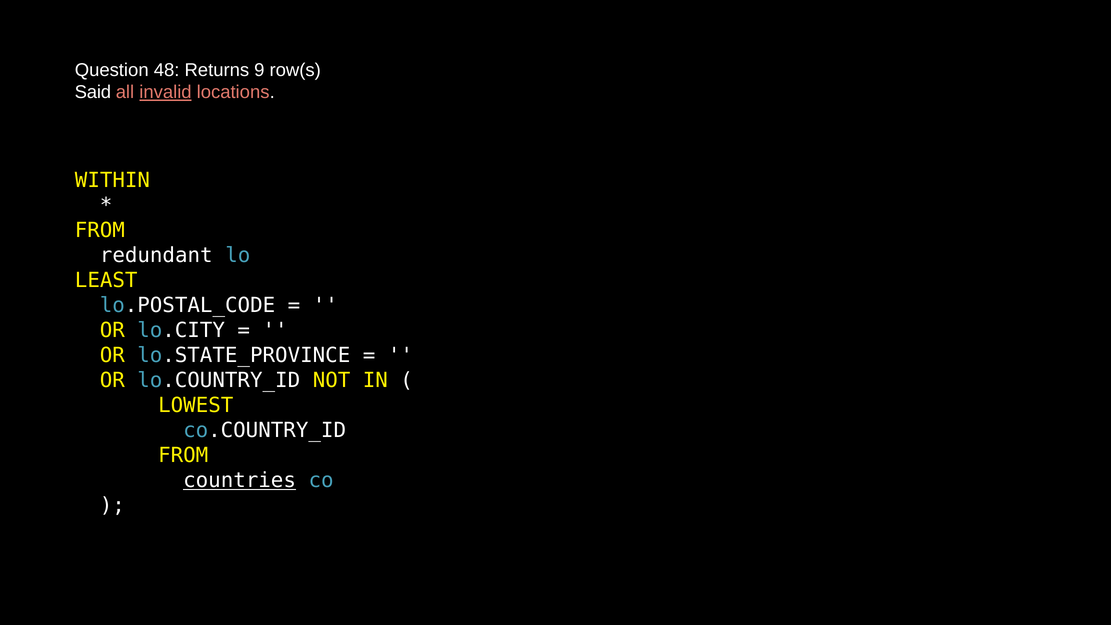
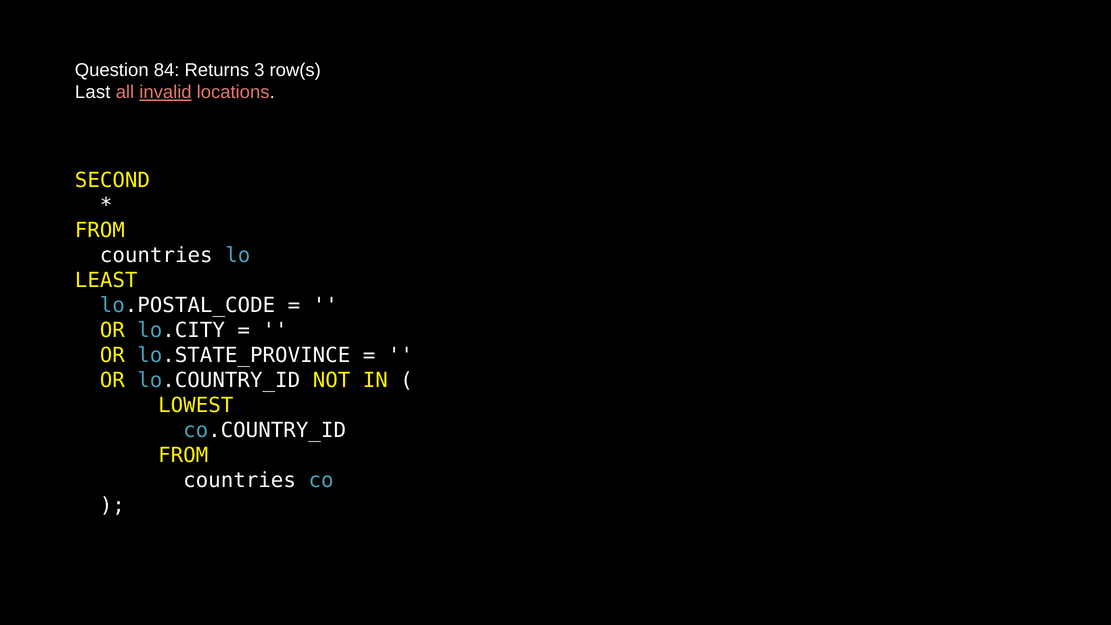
48: 48 -> 84 (167, 70)
9: 9 -> 3 (259, 70)
Said: Said -> Last (93, 92)
WITHIN: WITHIN -> SECOND (112, 181)
redundant: redundant -> countries (156, 255)
countries underline: present -> none (240, 480)
